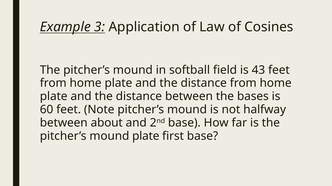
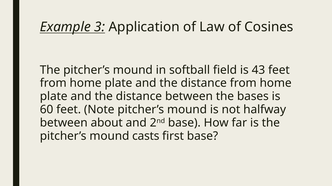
mound plate: plate -> casts (146, 136)
